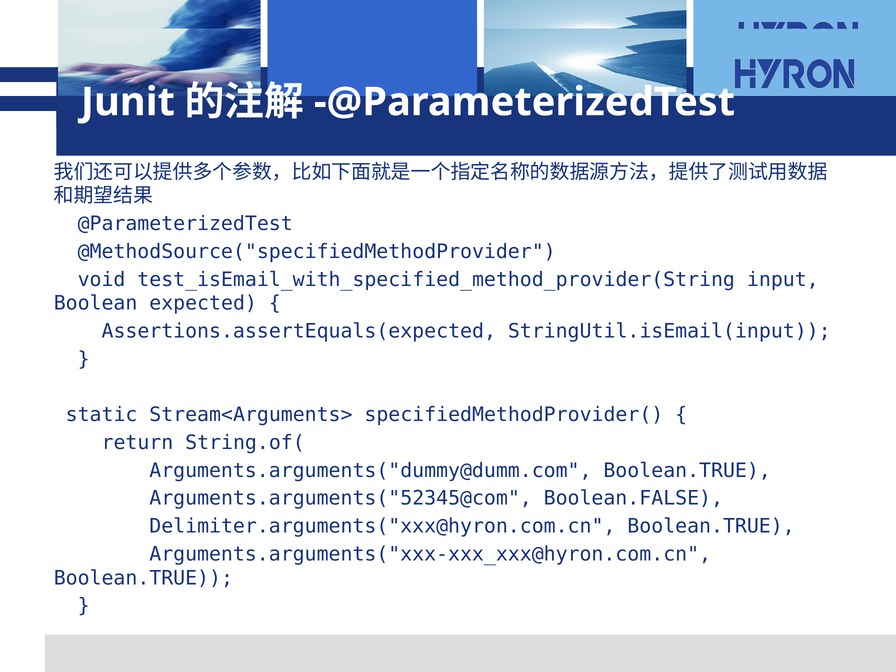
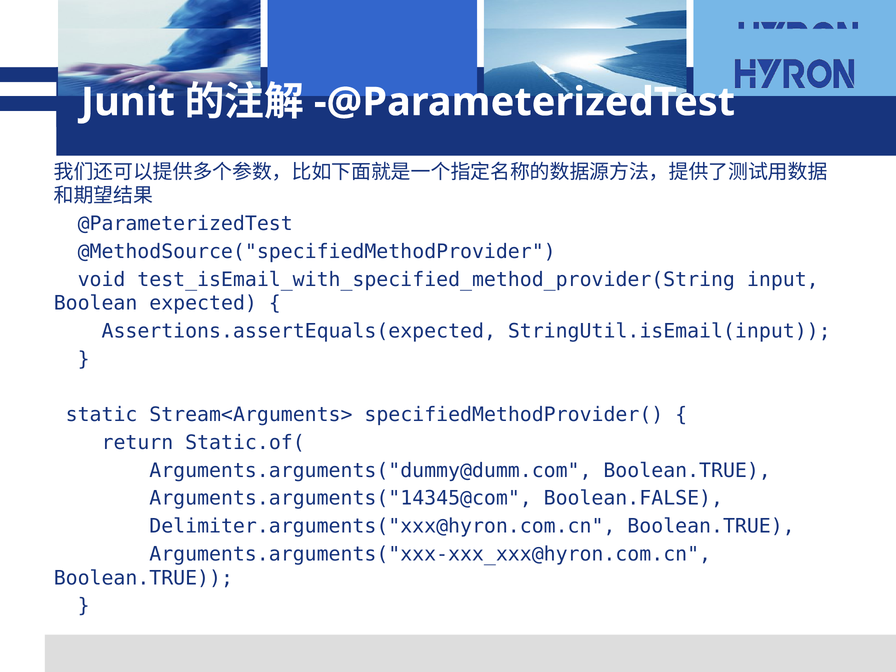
String.of(: String.of( -> Static.of( (245, 443)
Arguments.arguments("52345@com: Arguments.arguments("52345@com -> Arguments.arguments("14345@com (341, 498)
